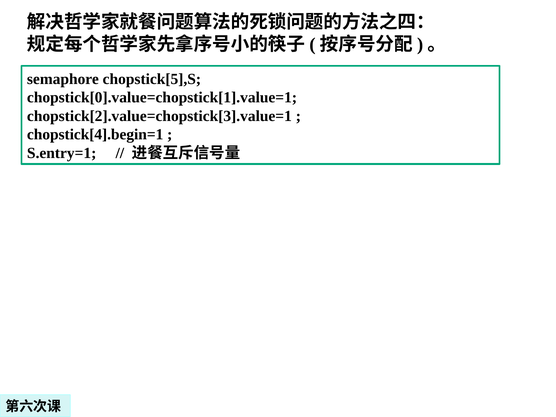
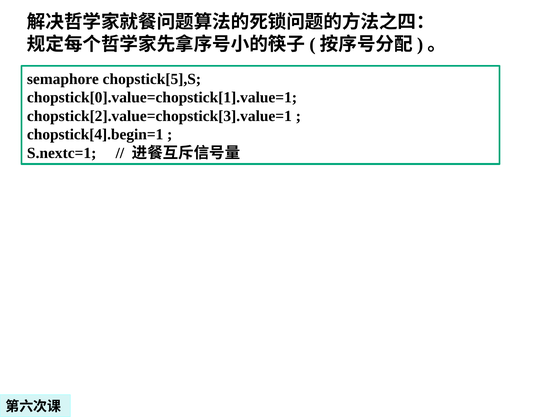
S.entry=1: S.entry=1 -> S.nextc=1 (62, 153)
